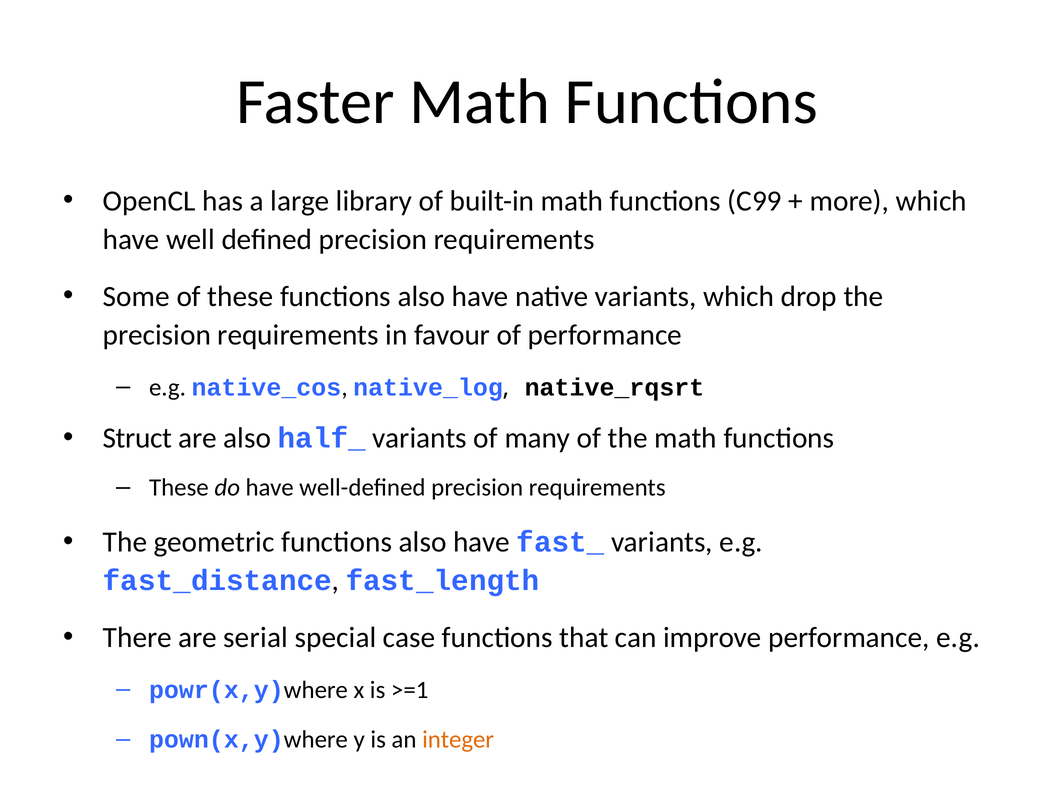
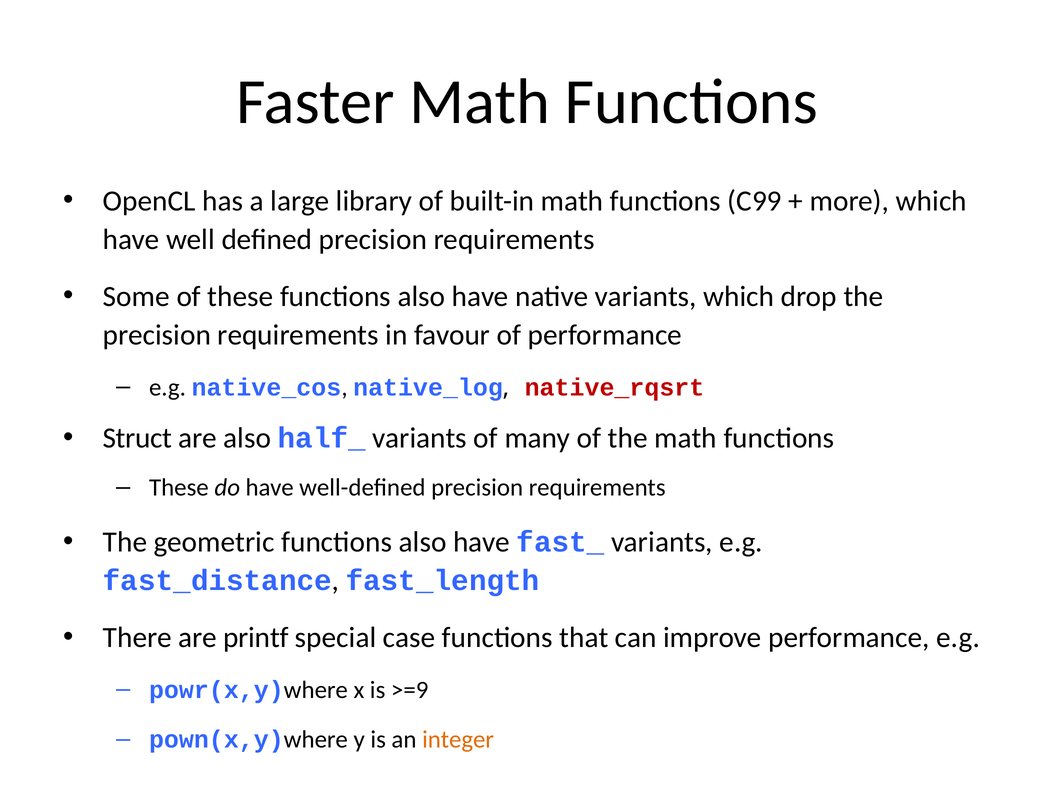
native_rqsrt colour: black -> red (614, 387)
serial: serial -> printf (256, 638)
>=1: >=1 -> >=9 (410, 690)
